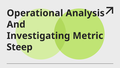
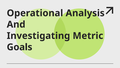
Steep: Steep -> Goals (20, 47)
